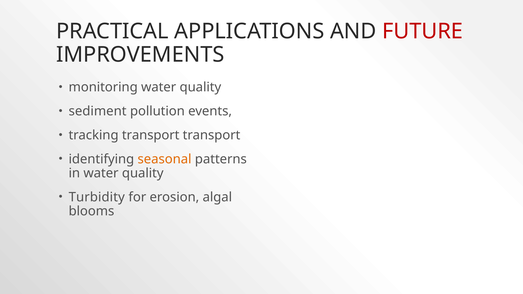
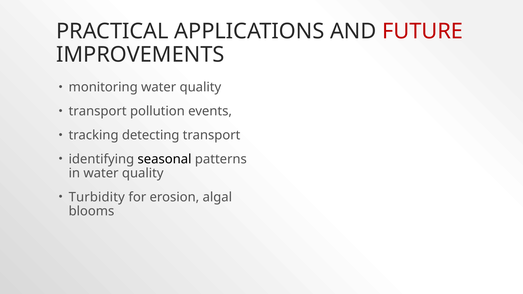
sediment: sediment -> transport (98, 111)
tracking transport: transport -> detecting (151, 135)
seasonal colour: orange -> black (165, 159)
